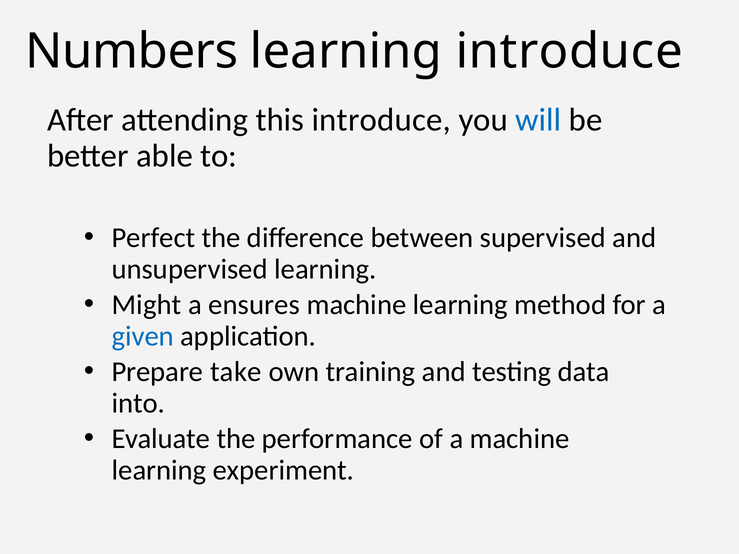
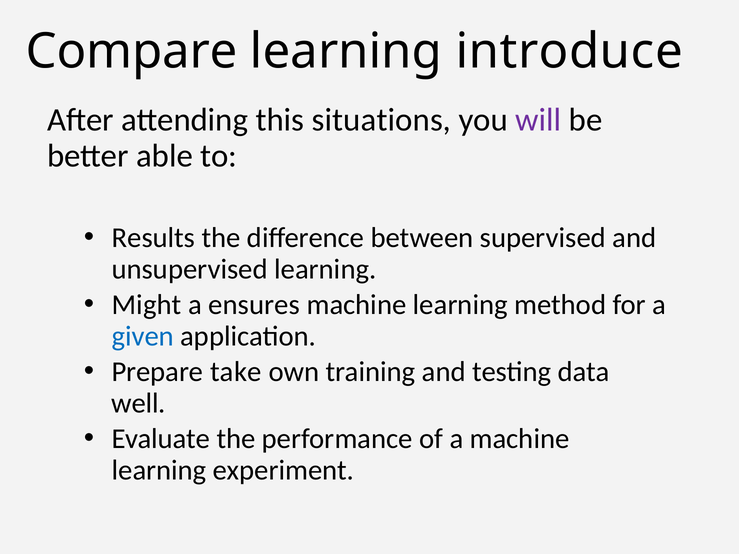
Numbers: Numbers -> Compare (132, 52)
this introduce: introduce -> situations (381, 120)
will colour: blue -> purple (538, 120)
Perfect: Perfect -> Results (153, 238)
into: into -> well (139, 403)
